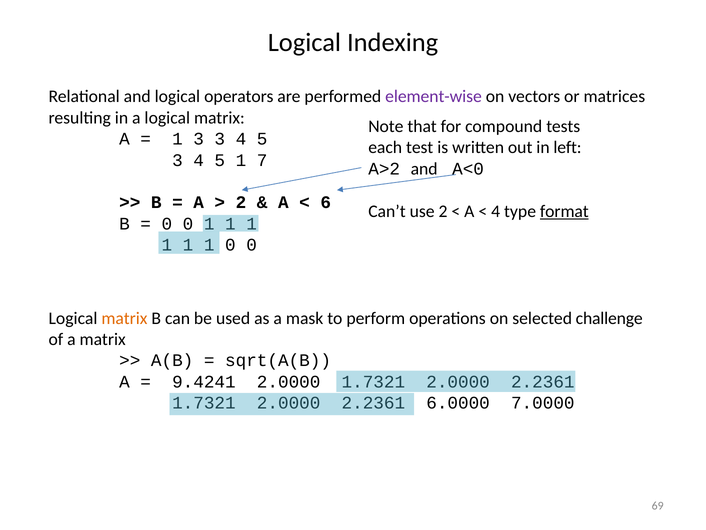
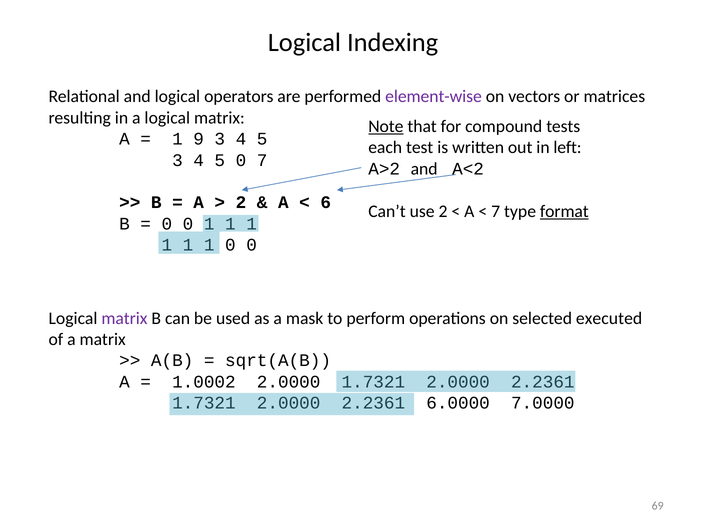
Note underline: none -> present (386, 126)
1 3: 3 -> 9 (199, 139)
5 1: 1 -> 0 (241, 160)
A<0: A<0 -> A<2 (468, 169)
4: 4 -> 7 (496, 211)
matrix colour: orange -> purple (124, 318)
challenge: challenge -> executed (609, 318)
9.4241: 9.4241 -> 1.0002 (204, 381)
